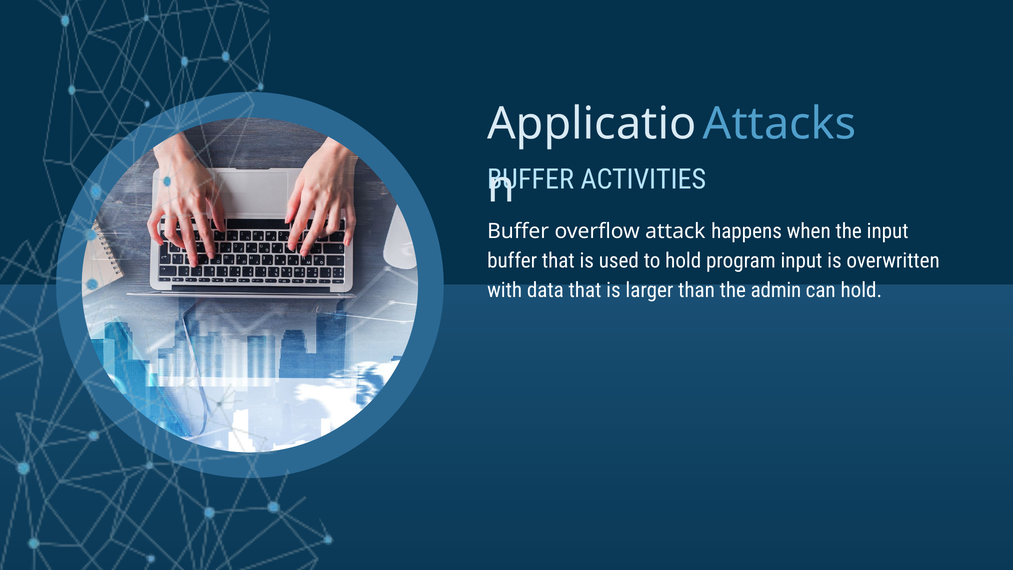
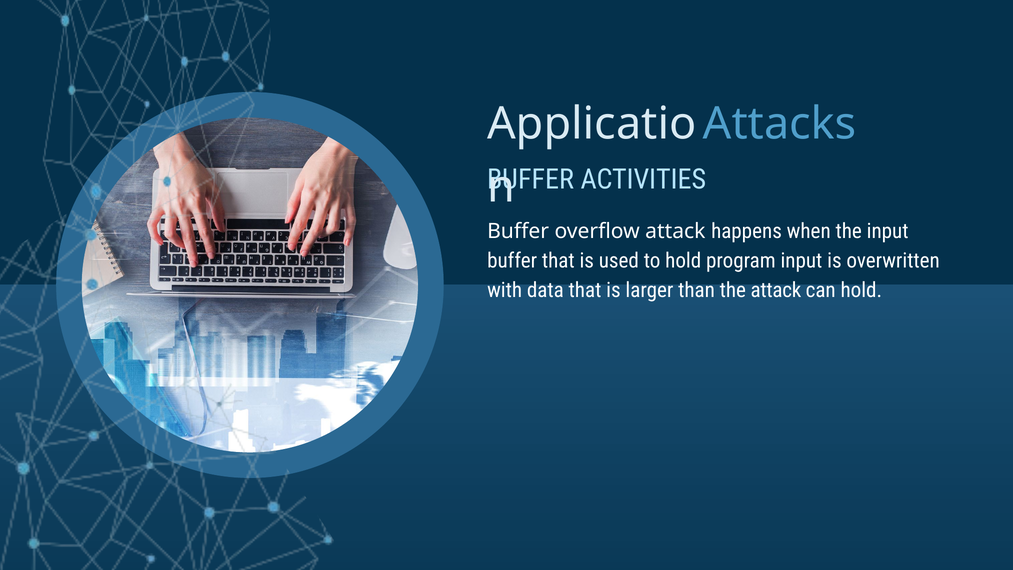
the admin: admin -> attack (776, 290)
